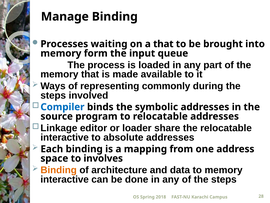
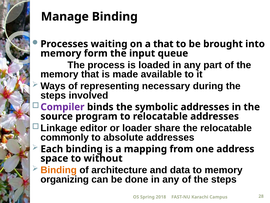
commonly: commonly -> necessary (166, 86)
Compiler colour: blue -> purple (62, 107)
interactive: interactive -> commonly (65, 137)
involves: involves -> without (103, 158)
interactive: interactive -> organizing (65, 179)
